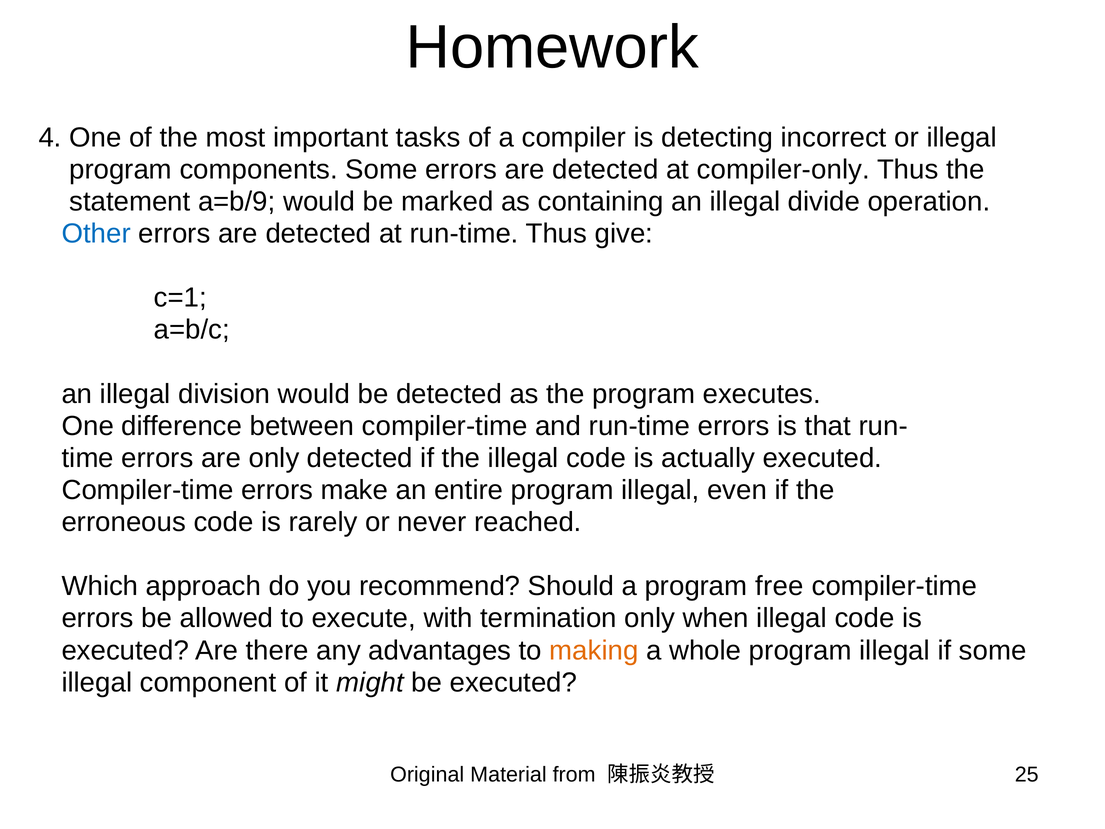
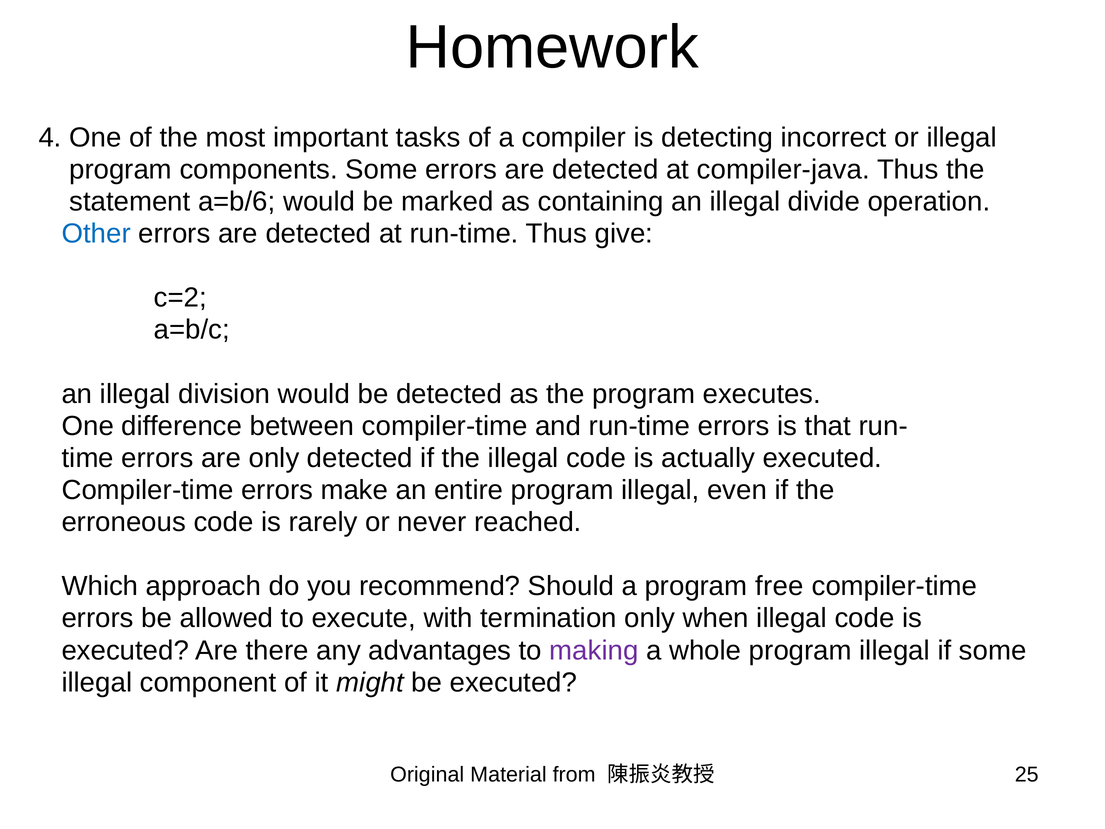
compiler-only: compiler-only -> compiler-java (783, 169)
a=b/9: a=b/9 -> a=b/6 (237, 201)
c=1: c=1 -> c=2 (180, 298)
making colour: orange -> purple (594, 650)
